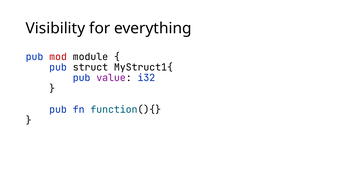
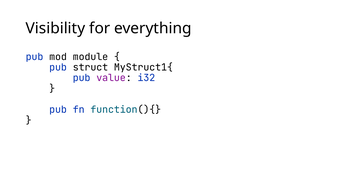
mod colour: red -> black (58, 57)
